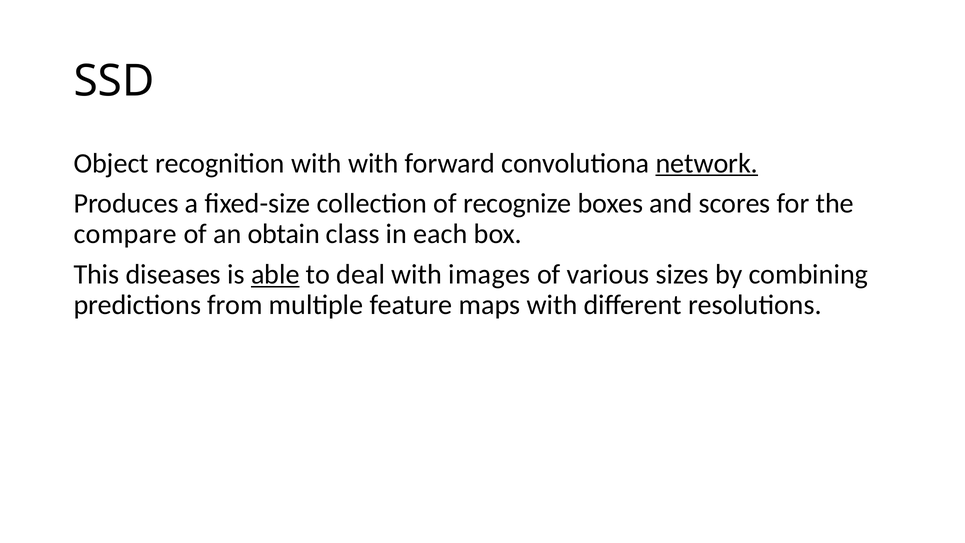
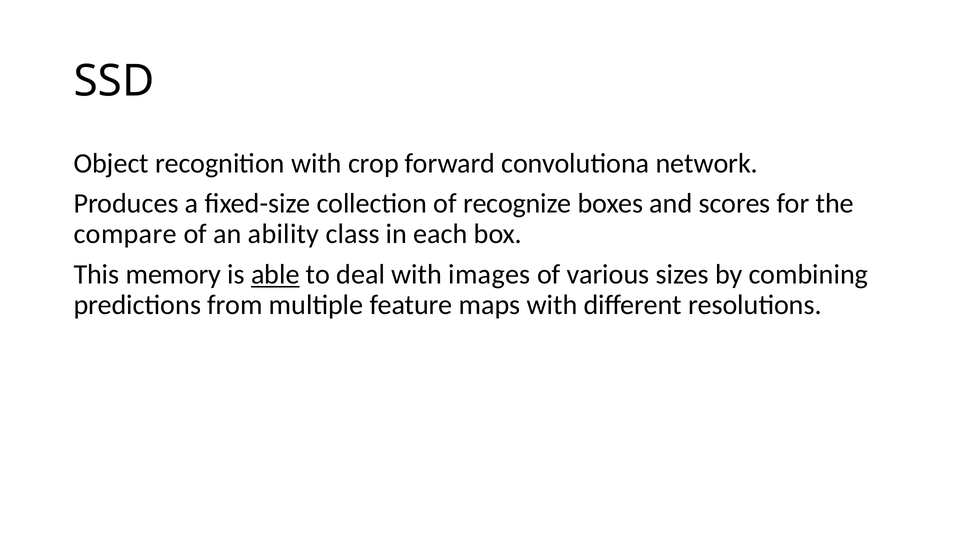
with with: with -> crop (373, 163)
network underline: present -> none (707, 163)
obtain: obtain -> ability (283, 234)
diseases: diseases -> memory (173, 274)
